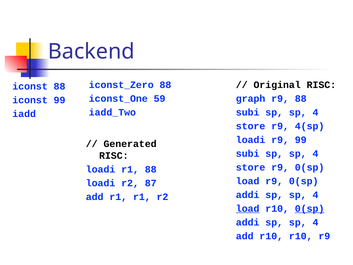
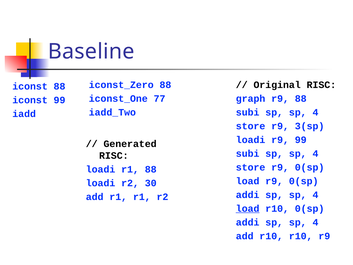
Backend: Backend -> Baseline (91, 52)
59: 59 -> 77 (160, 99)
4(sp: 4(sp -> 3(sp (310, 126)
87: 87 -> 30 (151, 183)
0(sp underline: present -> none (310, 208)
